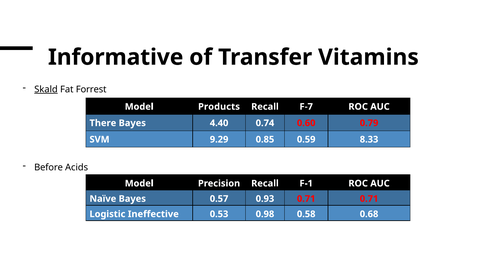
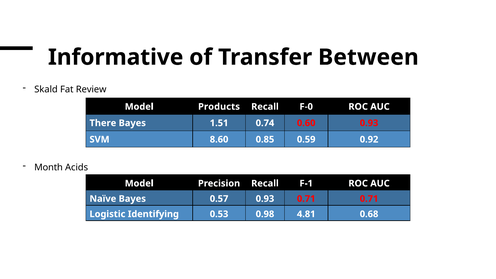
Vitamins: Vitamins -> Between (368, 57)
Skald underline: present -> none (46, 89)
Forrest: Forrest -> Review (91, 89)
F-7: F-7 -> F-0 (306, 107)
4.40: 4.40 -> 1.51 (219, 123)
0.60 0.79: 0.79 -> 0.93 (369, 123)
9.29: 9.29 -> 8.60 (219, 139)
8.33: 8.33 -> 0.92 (369, 139)
Before: Before -> Month (49, 167)
Ineffective: Ineffective -> Identifying (153, 214)
0.58: 0.58 -> 4.81 (306, 214)
